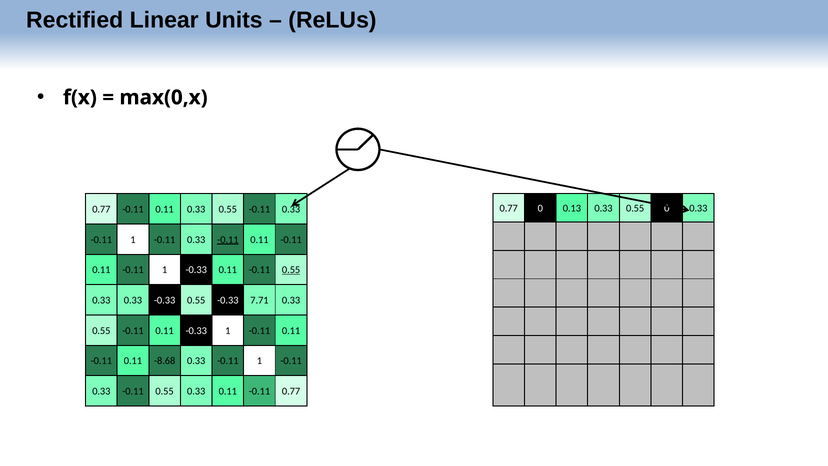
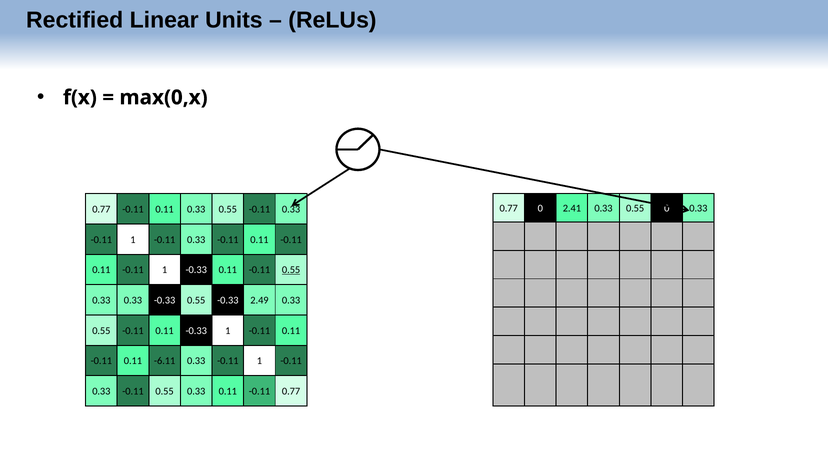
0.13: 0.13 -> 2.41 (572, 208)
-0.11 underline: present -> none (228, 239)
7.71: 7.71 -> 2.49 (259, 300)
-8.68: -8.68 -> -6.11 (165, 361)
